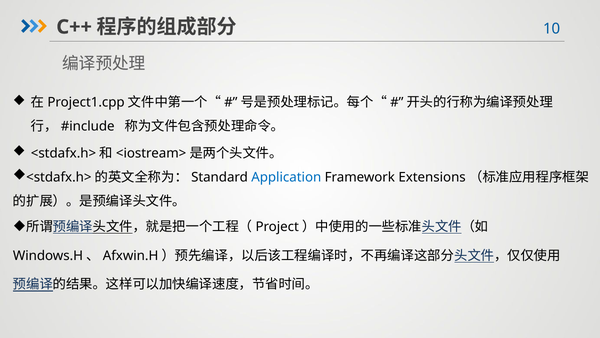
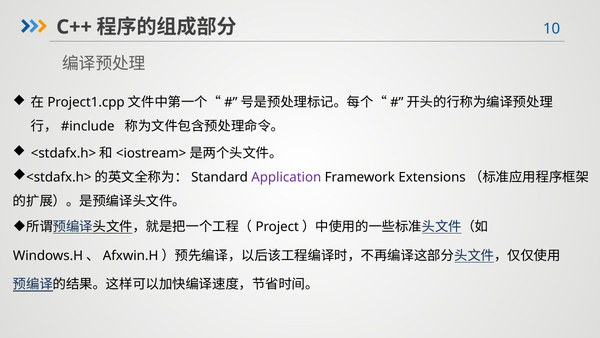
Application colour: blue -> purple (286, 177)
